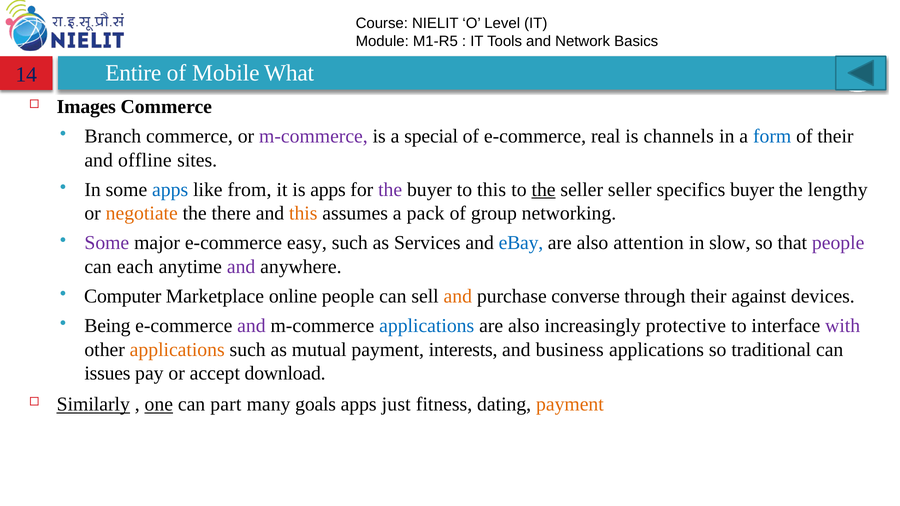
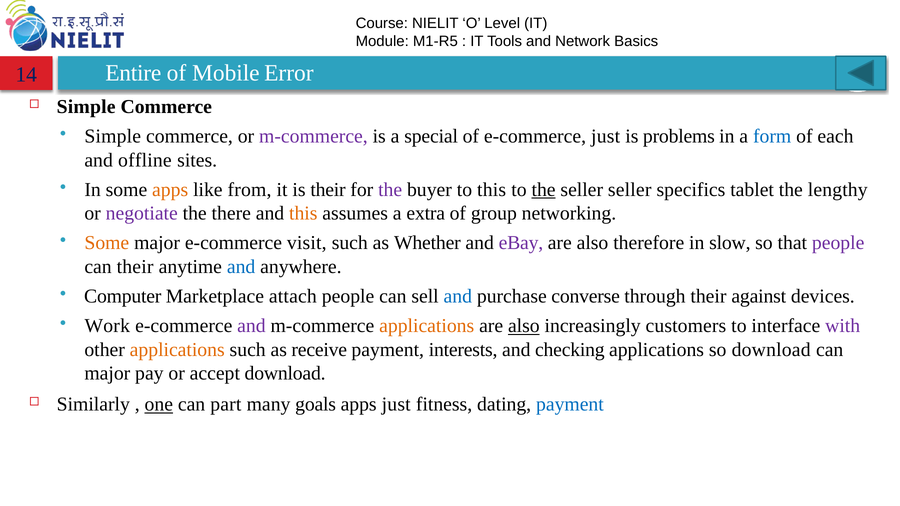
What: What -> Error (289, 73)
Images: Images -> Simple (86, 107)
Branch: Branch -> Simple (113, 136)
e-commerce real: real -> just (606, 136)
channels: channels -> problems (679, 136)
of their: their -> each (835, 136)
apps colour: blue -> orange (170, 190)
is apps: apps -> their (328, 190)
specifics buyer: buyer -> tablet (752, 190)
negotiate colour: orange -> purple (142, 213)
pack: pack -> extra (426, 213)
Some colour: purple -> orange (107, 243)
easy: easy -> visit (307, 243)
Services: Services -> Whether (427, 243)
eBay colour: blue -> purple (521, 243)
attention: attention -> therefore (649, 243)
can each: each -> their (135, 267)
and colour: purple -> blue (241, 267)
online: online -> attach (293, 296)
and colour: orange -> blue (458, 296)
Being: Being -> Work (107, 326)
applications colour: blue -> orange (427, 326)
also underline: none -> present (524, 326)
protective: protective -> customers (686, 326)
mutual: mutual -> receive (319, 350)
business: business -> checking (570, 350)
so traditional: traditional -> download (771, 350)
issues: issues -> major (107, 373)
Similarly underline: present -> none (93, 405)
payment colour: orange -> blue (570, 405)
